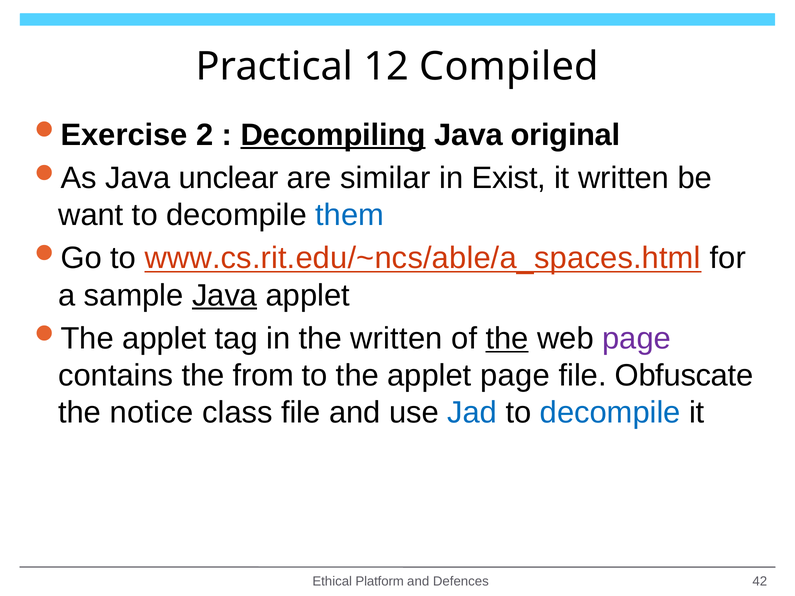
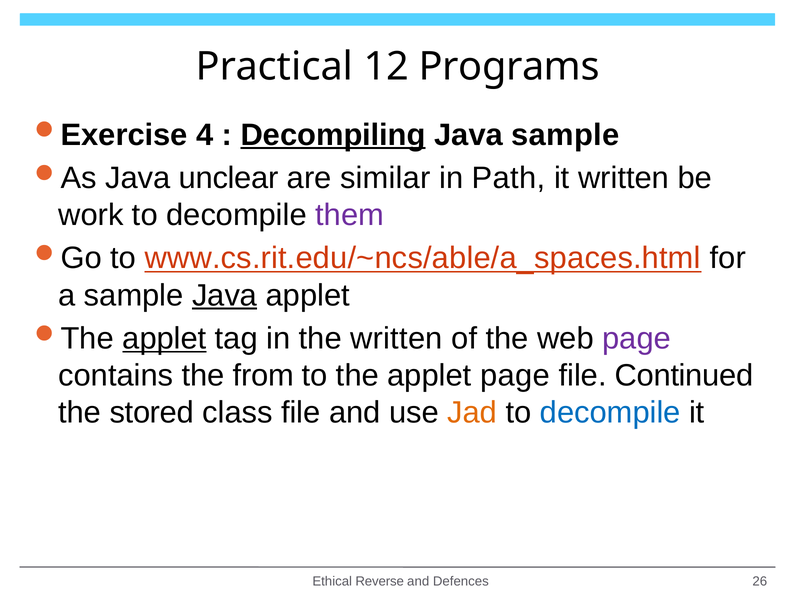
Compiled: Compiled -> Programs (509, 67)
2: 2 -> 4 (205, 135)
Java original: original -> sample (565, 135)
Exist: Exist -> Path (509, 178)
want: want -> work (91, 215)
them colour: blue -> purple (350, 215)
applet underline: none -> present (164, 339)
the underline: present -> none (507, 339)
Obfuscate: Obfuscate -> Continued (684, 376)
notice: notice -> stored (152, 413)
Jad colour: blue -> orange (472, 413)
Platform: Platform -> Reverse (380, 582)
42: 42 -> 26 (760, 582)
